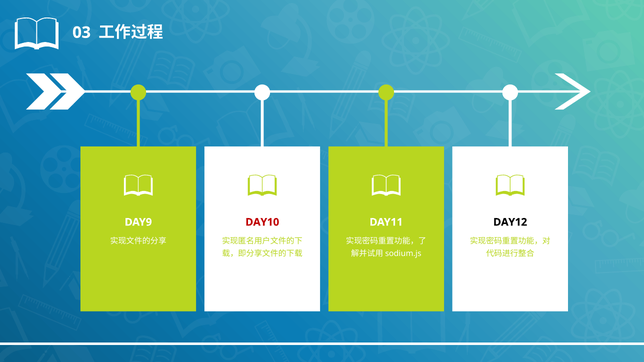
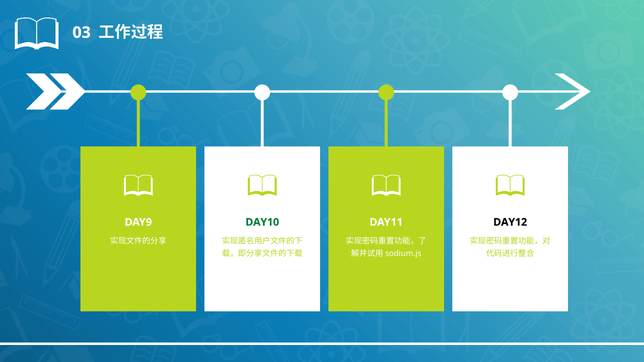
DAY10 colour: red -> green (262, 222)
